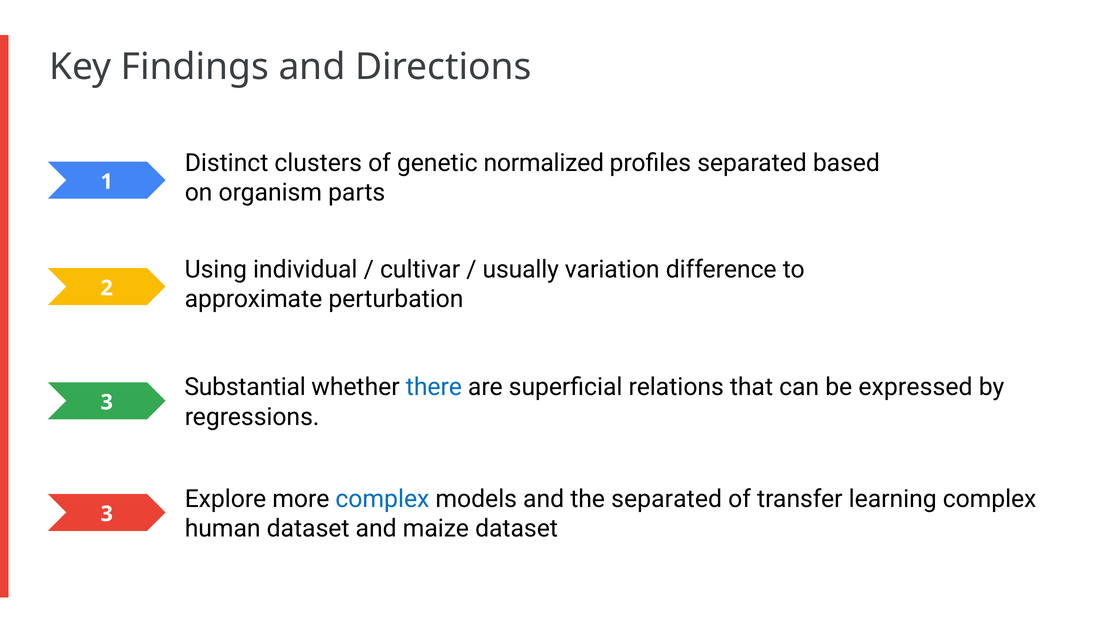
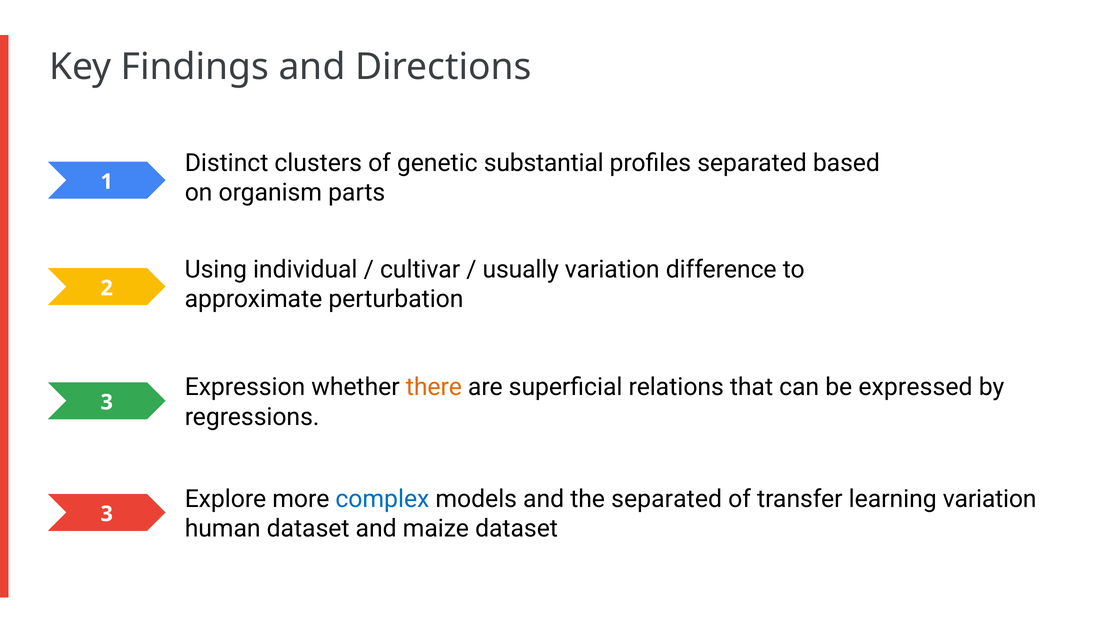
normalized: normalized -> substantial (544, 163)
Substantial: Substantial -> Expression (245, 387)
there colour: blue -> orange (434, 387)
learning complex: complex -> variation (990, 499)
